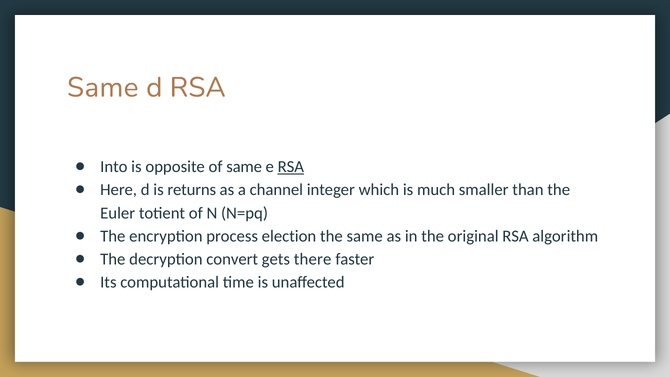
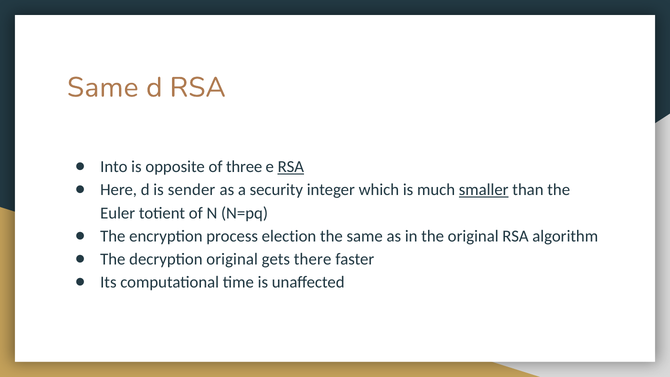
of same: same -> three (244, 167)
returns: returns -> sender (192, 190)
channel: channel -> security (276, 190)
smaller underline: none -> present (484, 190)
decryption convert: convert -> original (232, 259)
